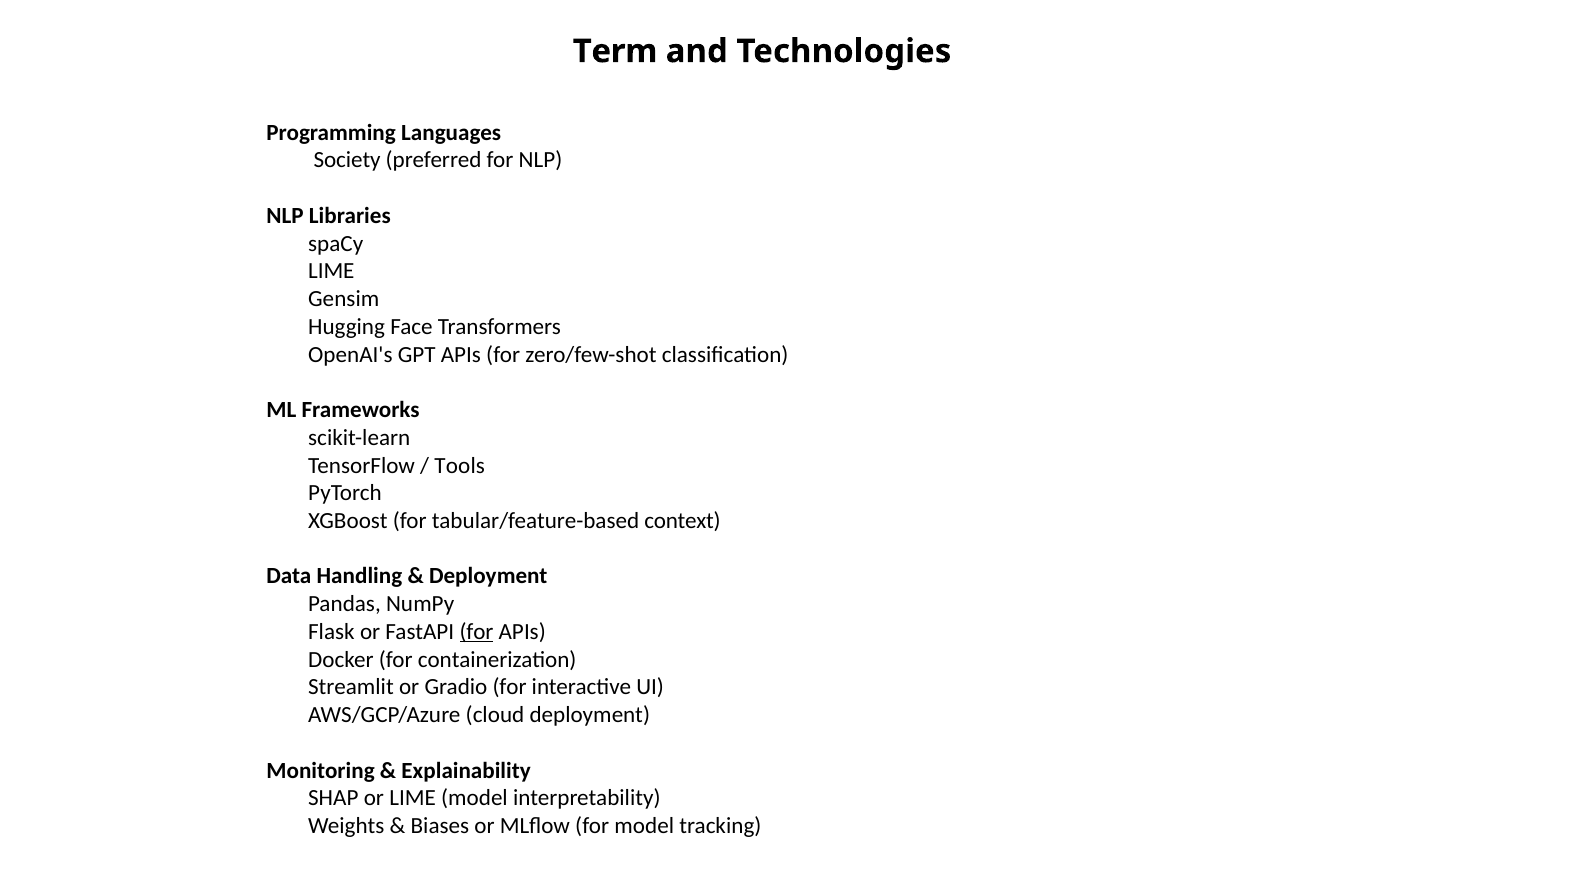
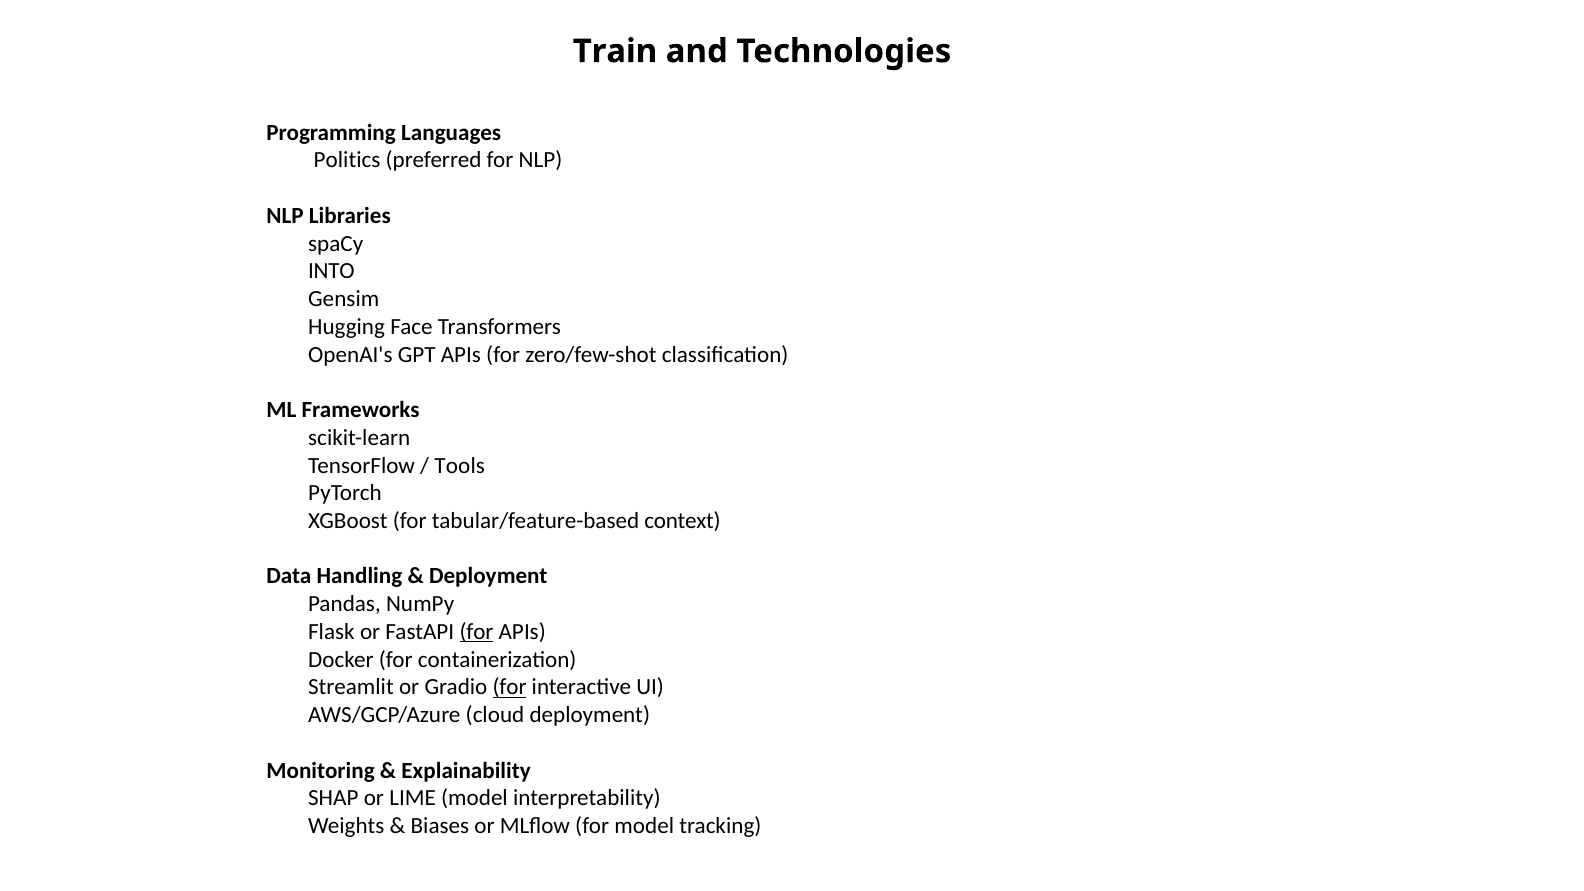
Term: Term -> Train (615, 51)
Society: Society -> Politics (347, 160)
LIME: LIME -> INTO (331, 271)
for underline: none -> present (510, 687)
